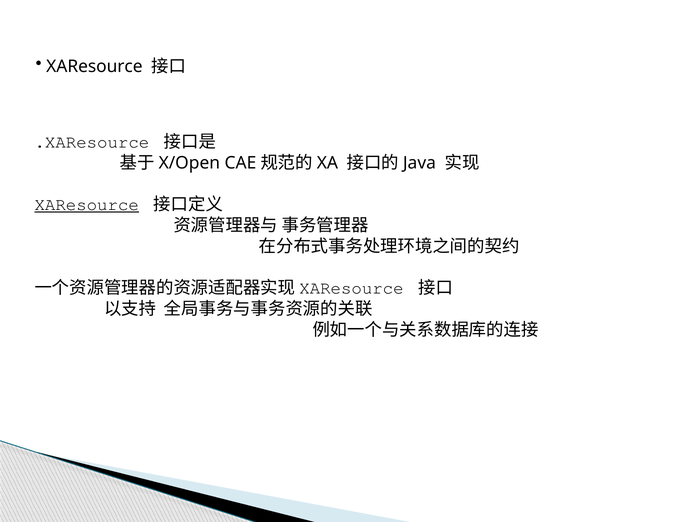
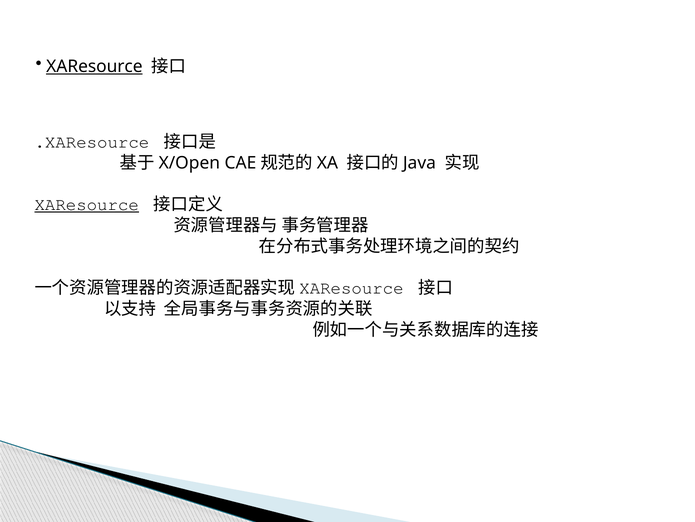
XAResource underline: none -> present (94, 66)
